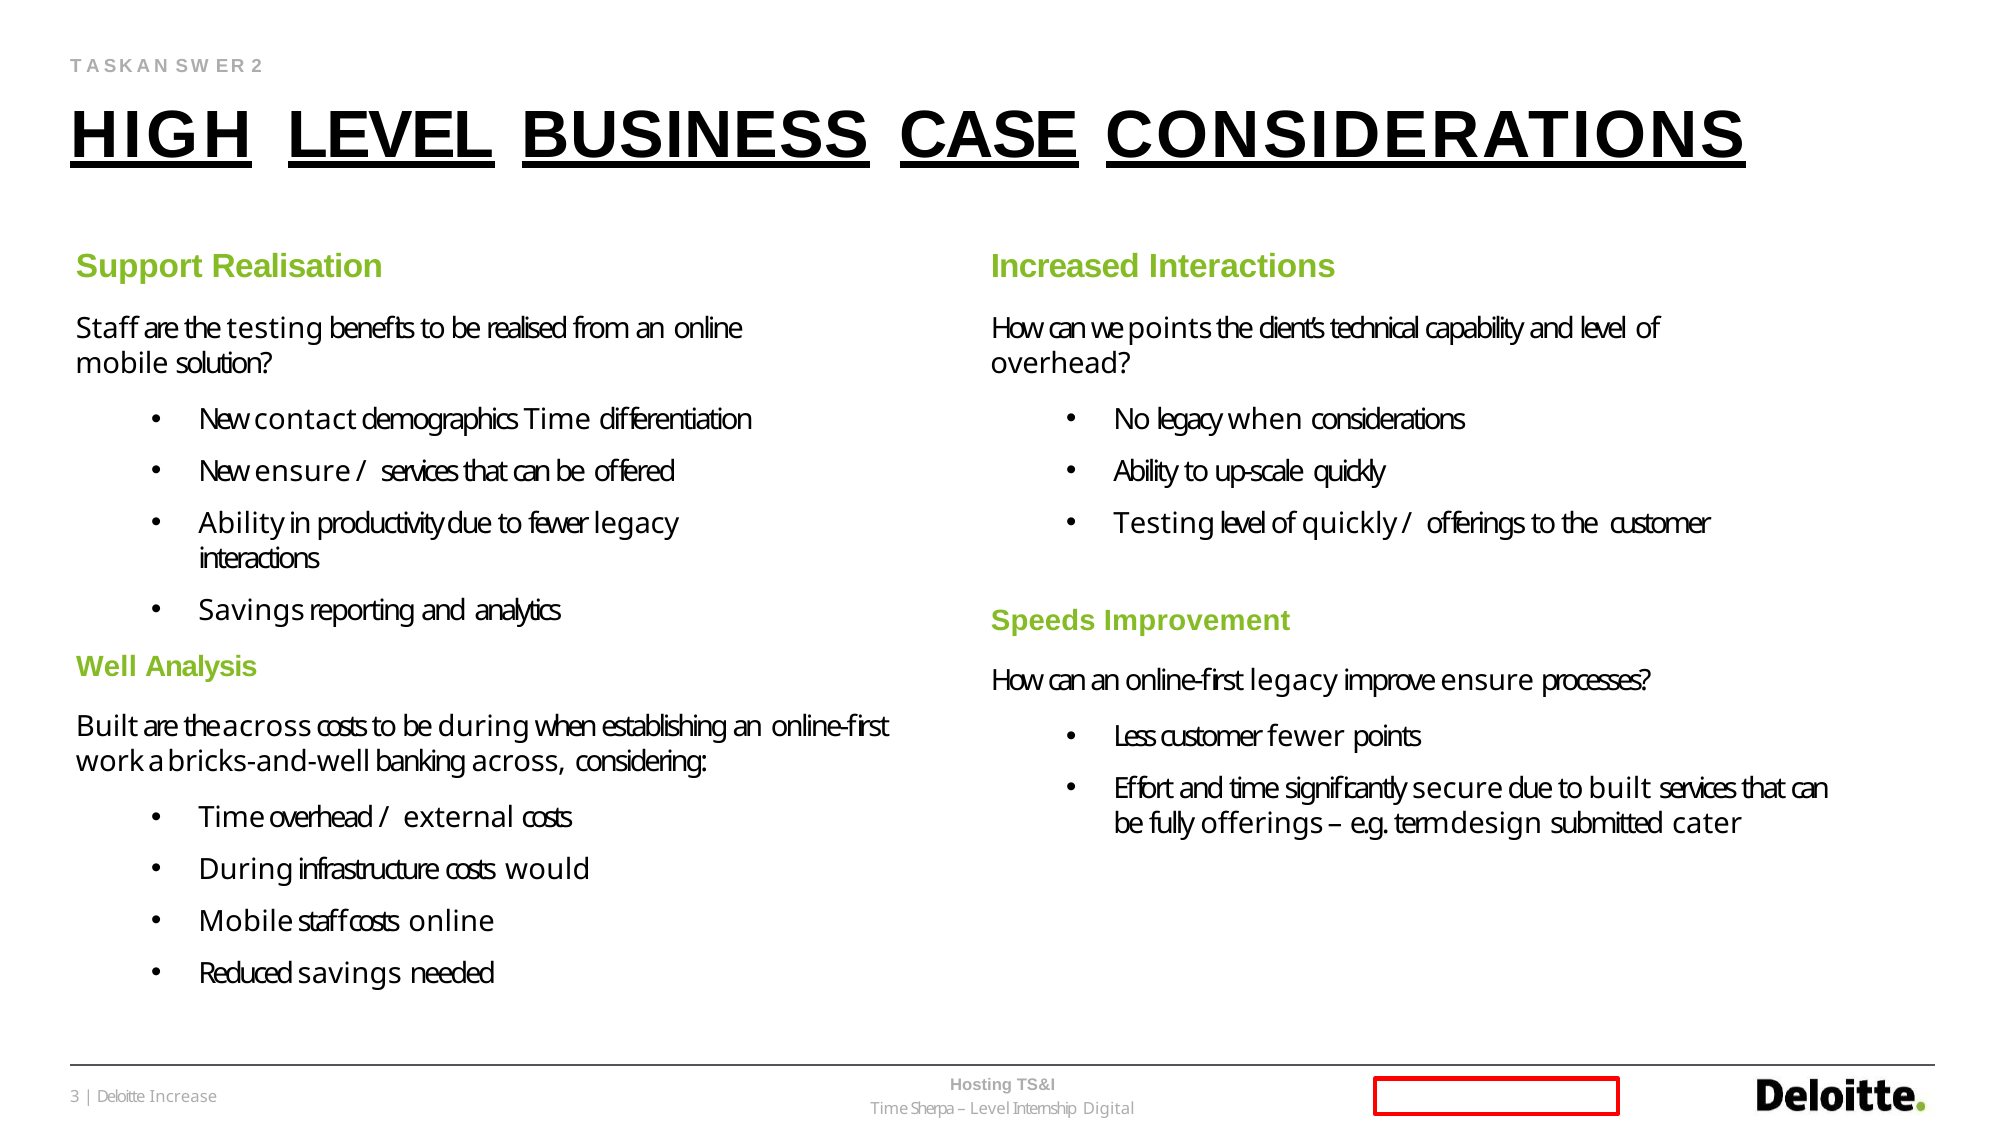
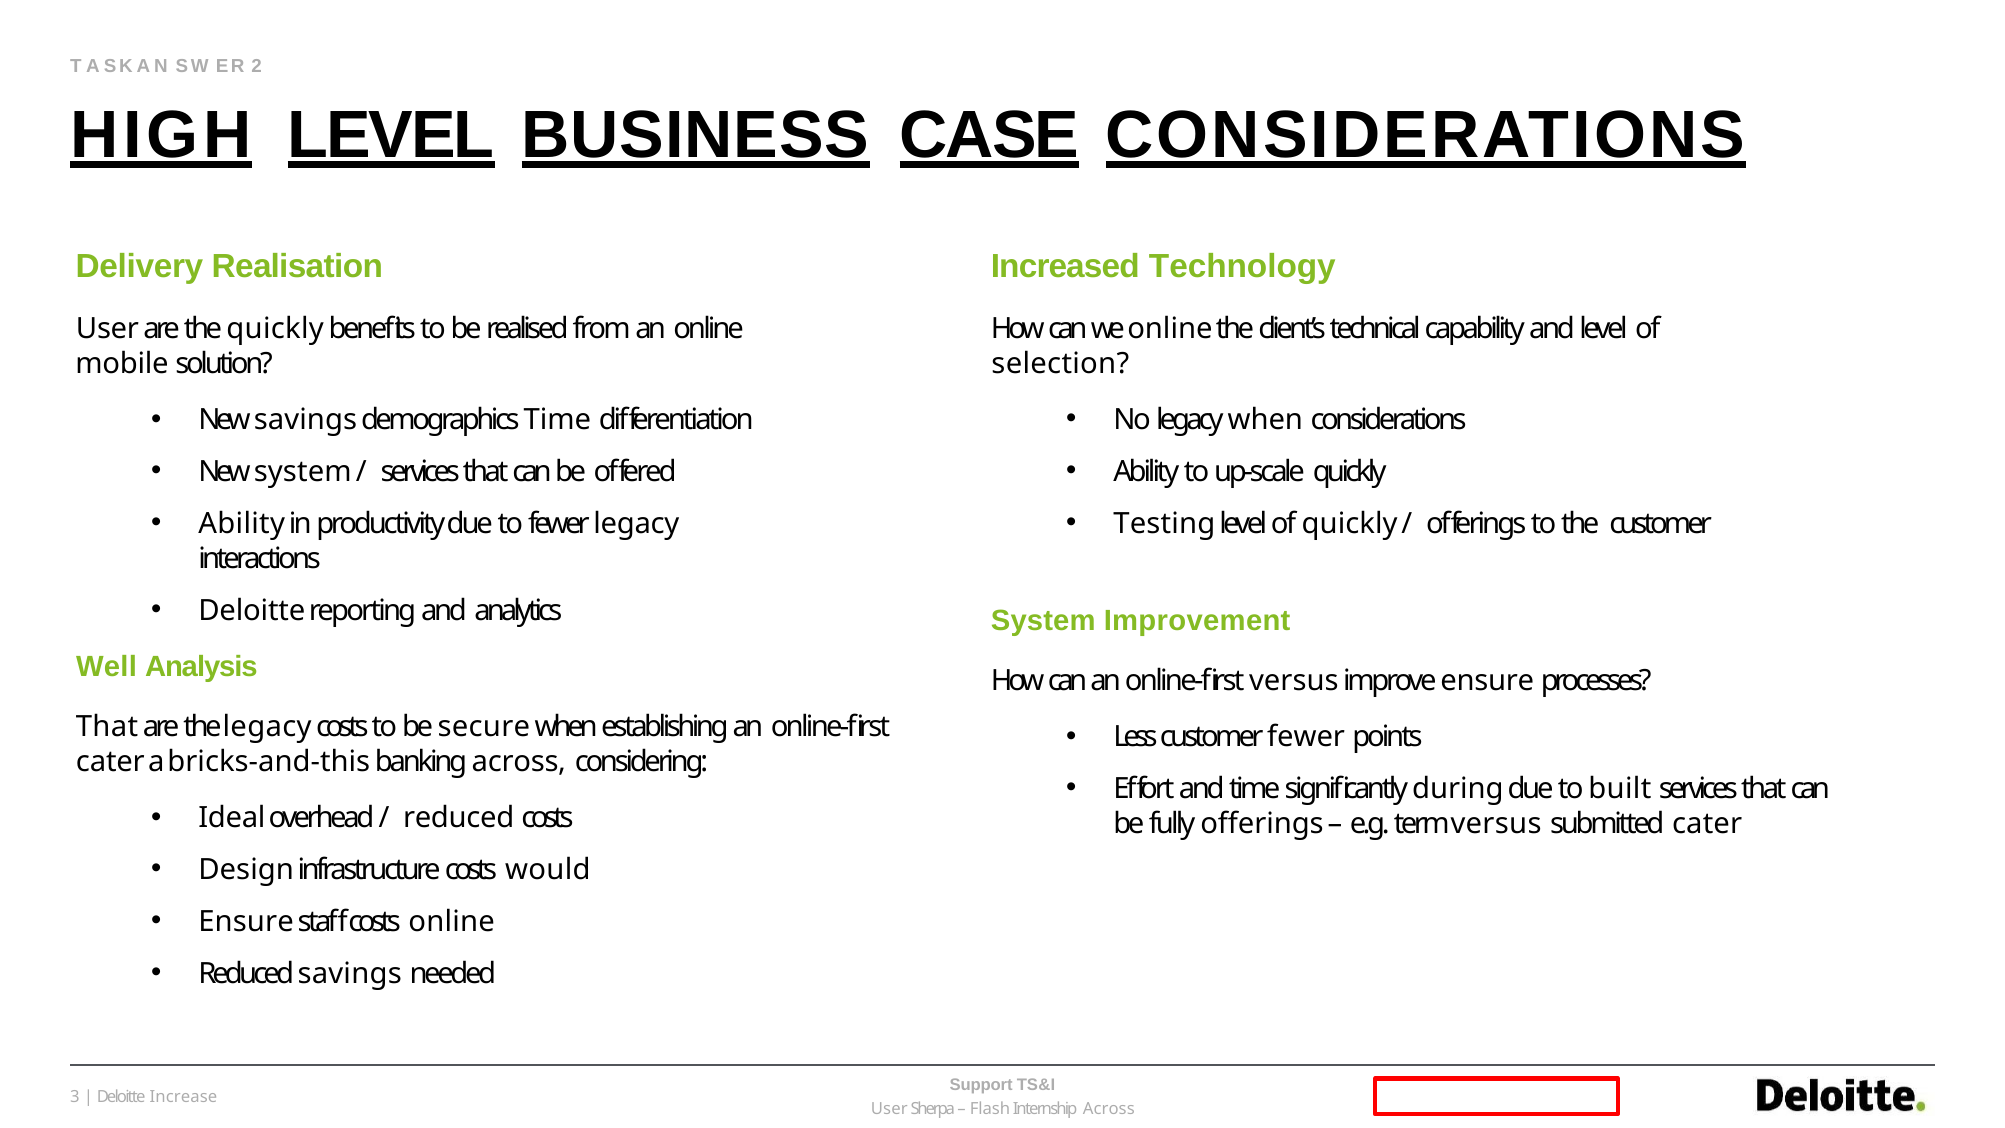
Increased Interactions: Interactions -> Technology (1242, 266)
Support: Support -> Delivery (139, 266)
we points: points -> online (1170, 329)
Staff: Staff -> User (107, 329)
the testing: testing -> quickly (275, 329)
overhead: overhead -> selection (1060, 364)
New contact: contact -> savings (305, 420)
New ensure: ensure -> system (303, 472)
Savings: Savings -> Deloitte (252, 611)
Speeds: Speeds -> System (1043, 620)
online-first legacy: legacy -> versus (1294, 681)
Built: Built -> That (107, 727)
the across: across -> legacy (267, 727)
be during: during -> secure (484, 727)
work: work -> cater (110, 762)
bricks-and-well: bricks-and-well -> bricks-and-this (269, 762)
secure: secure -> during (1458, 788)
Time: Time -> Ideal (232, 818)
external: external -> reduced (459, 818)
term design: design -> versus (1496, 824)
During: During -> Design (246, 870)
Mobile: Mobile -> Ensure (246, 921)
Hosting: Hosting -> Support (981, 1084)
Time: Time -> User (889, 1109)
Level: Level -> Flash (990, 1109)
Internship Digital: Digital -> Across (1109, 1109)
